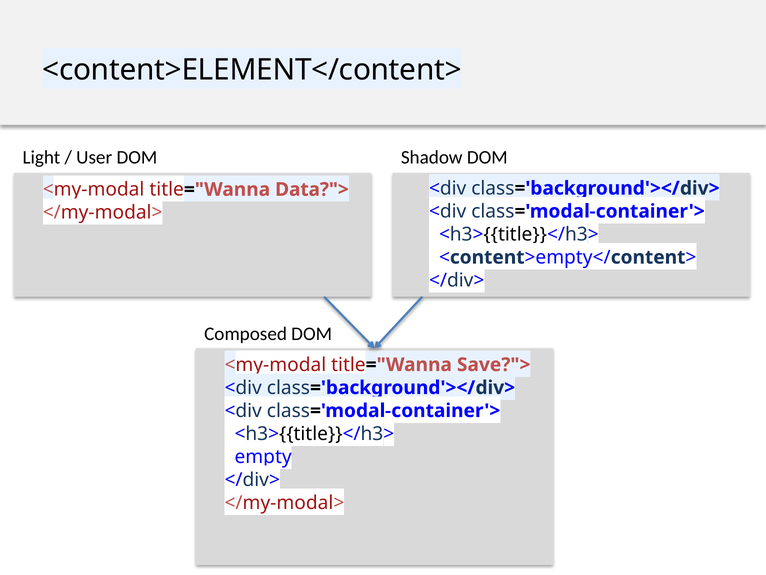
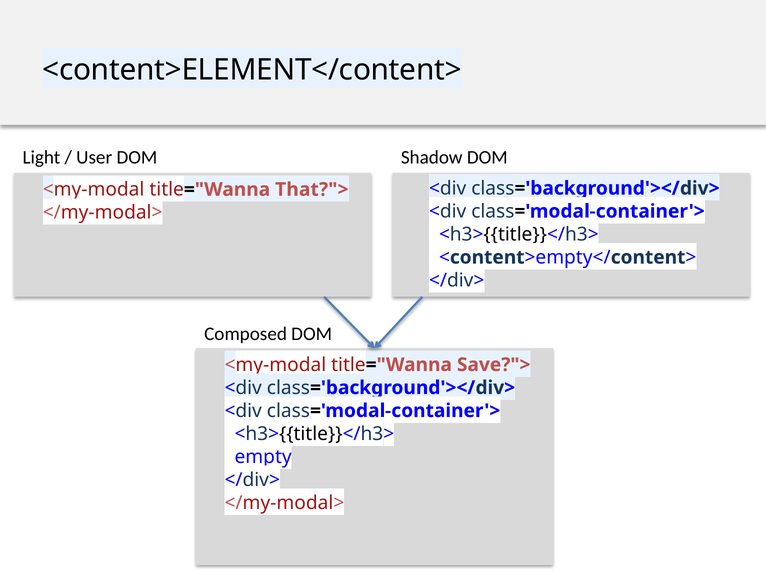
Data?">: Data?"> -> That?"> (312, 189)
